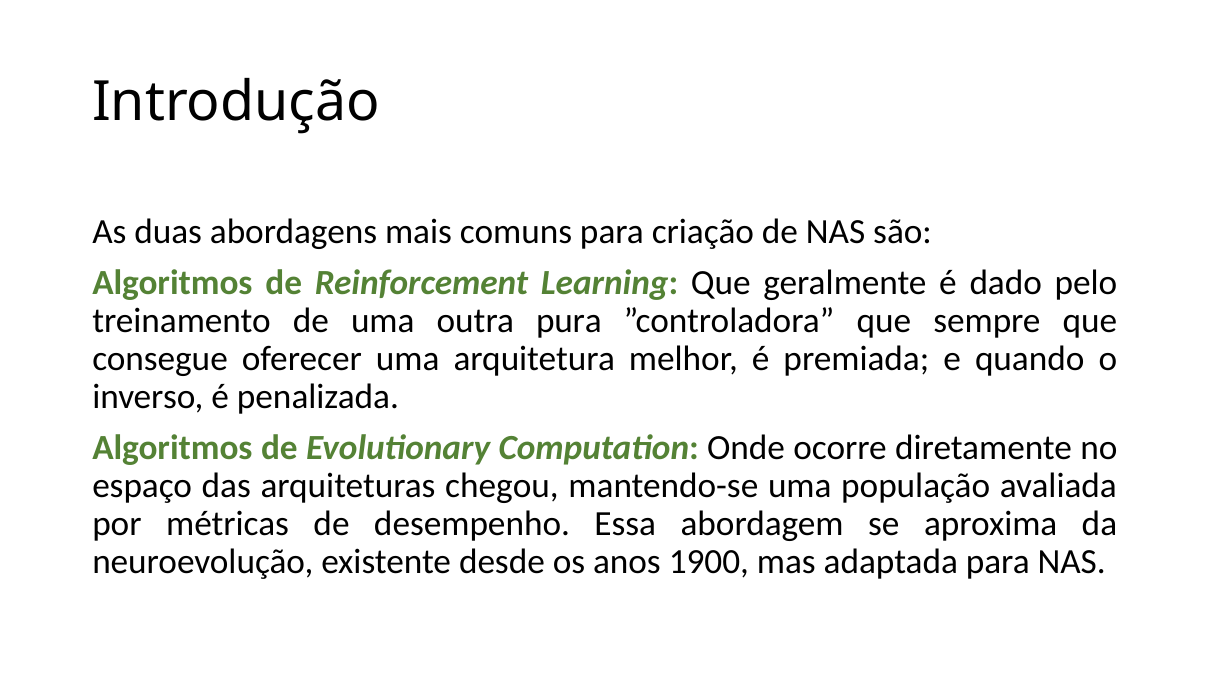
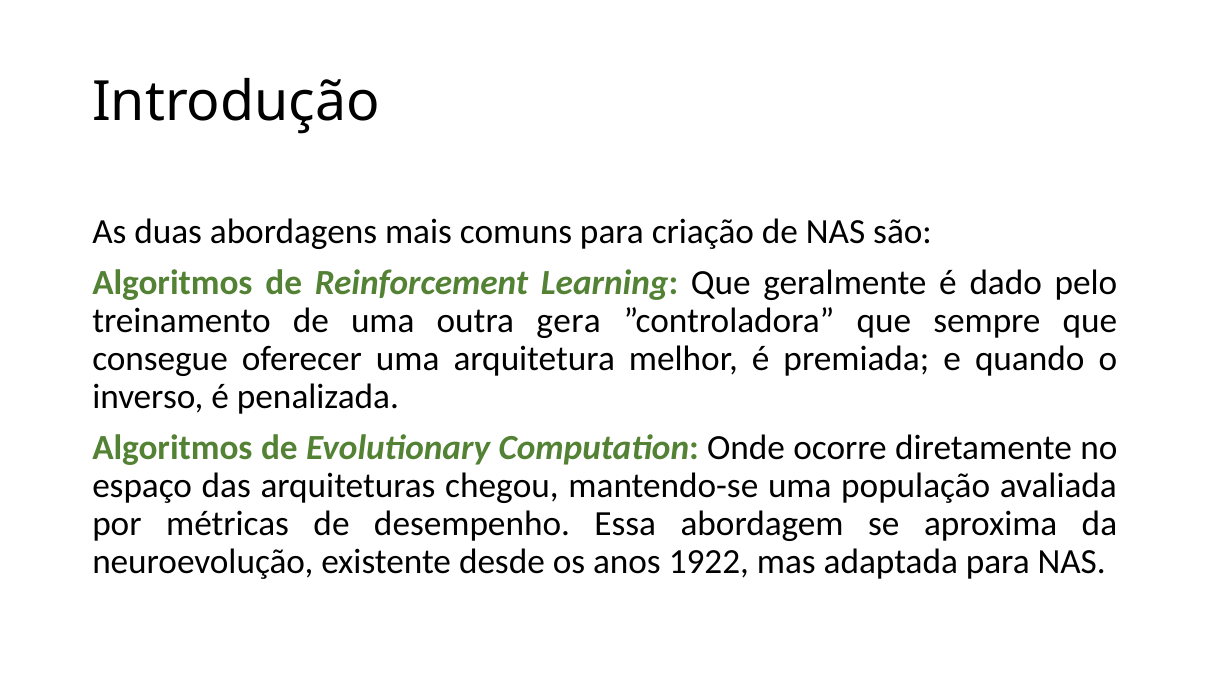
pura: pura -> gera (569, 321)
1900: 1900 -> 1922 (709, 562)
